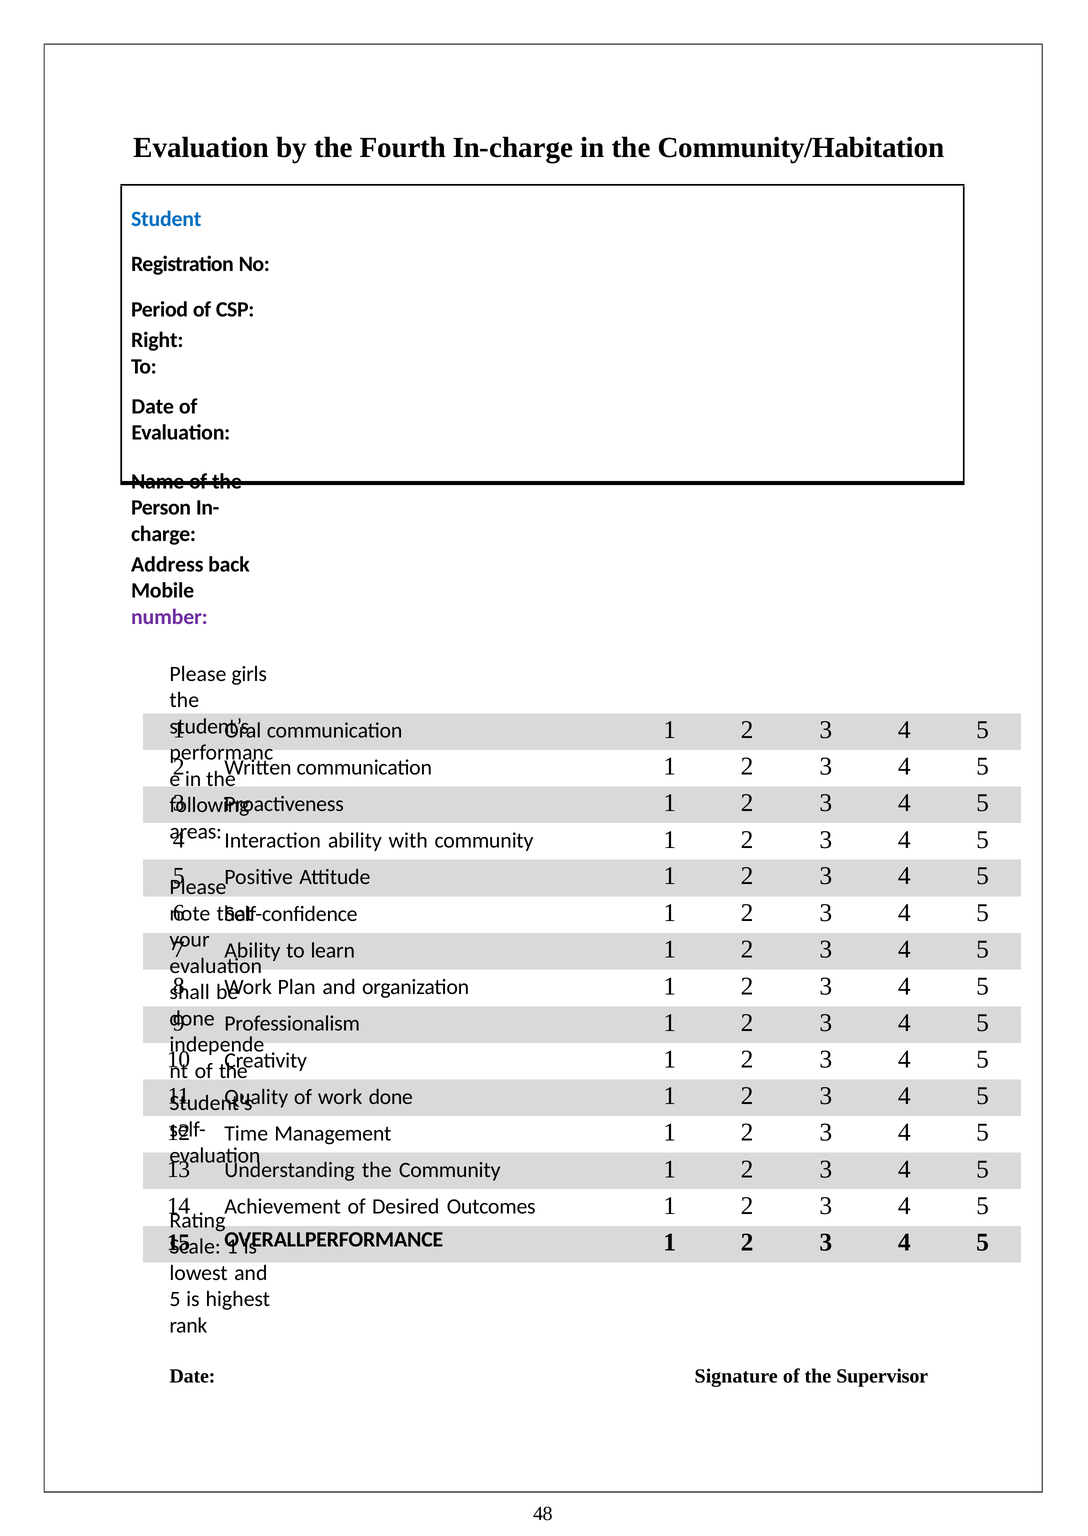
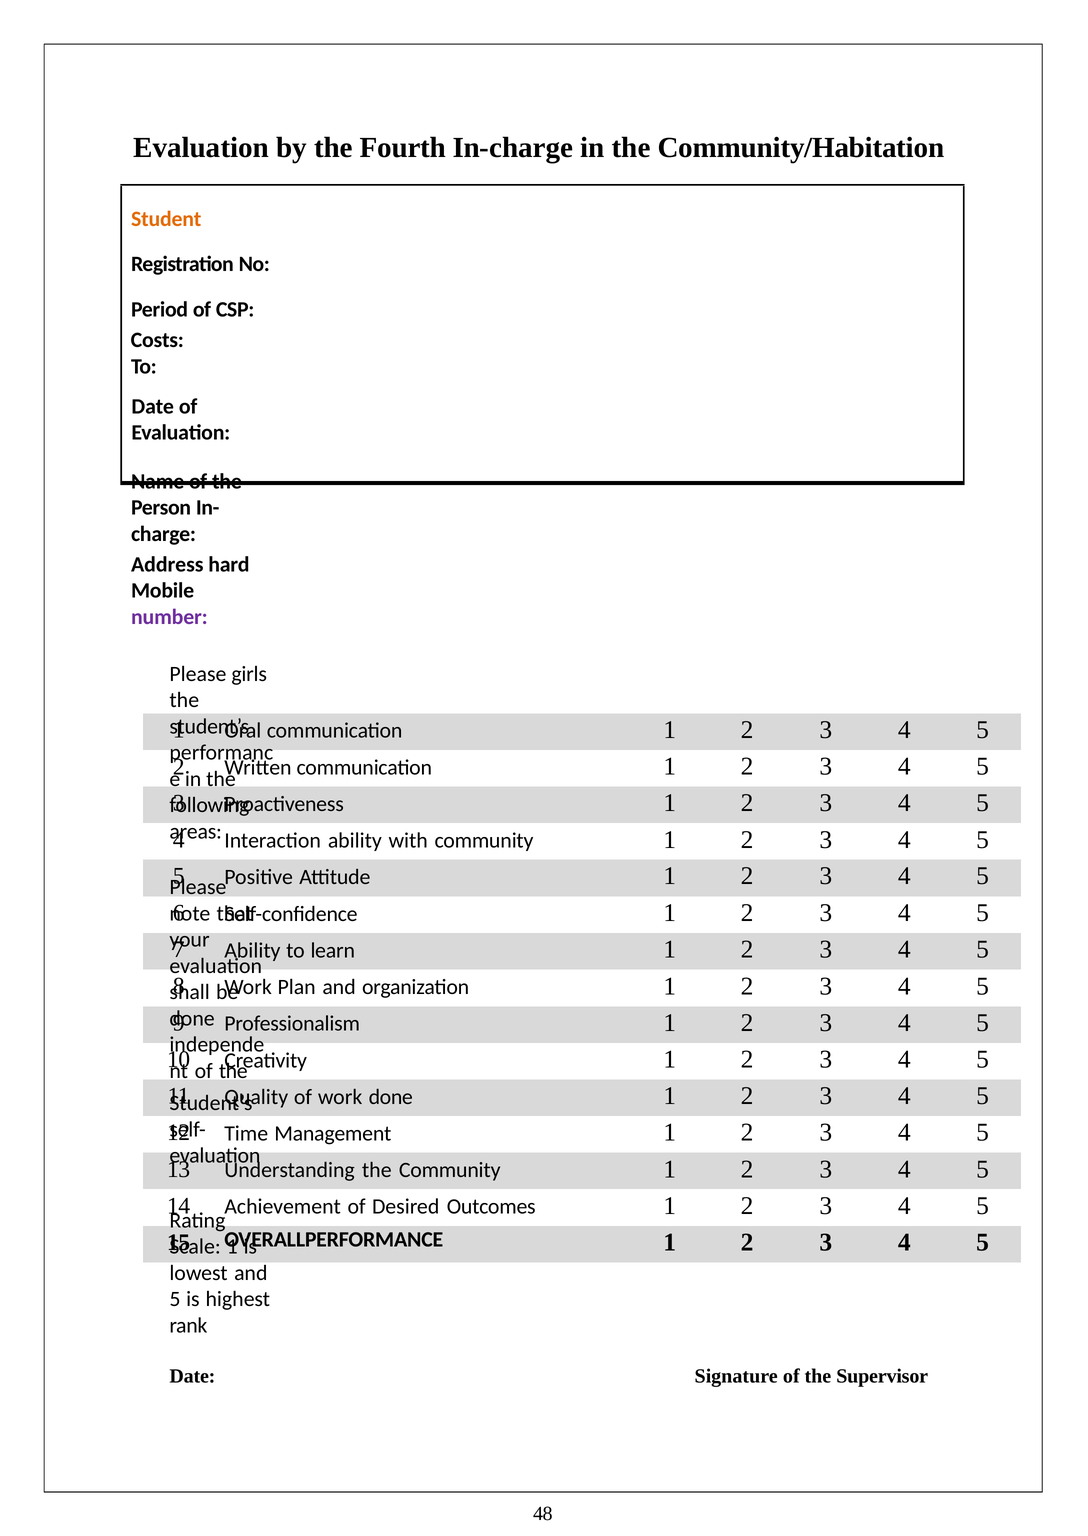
Student colour: blue -> orange (166, 219)
Right: Right -> Costs (157, 340)
back: back -> hard (229, 565)
